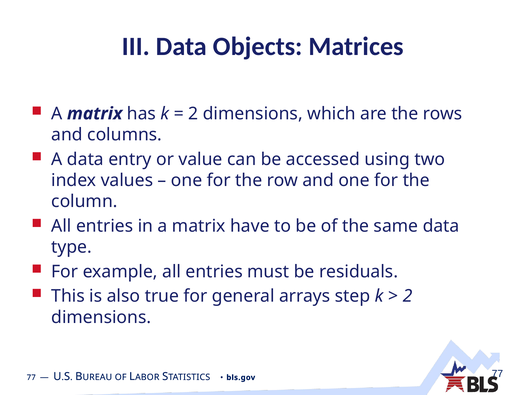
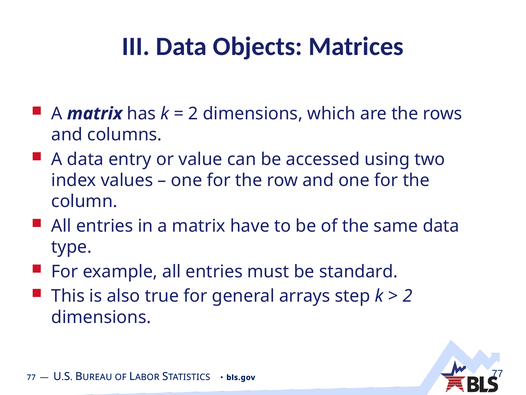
residuals: residuals -> standard (359, 271)
